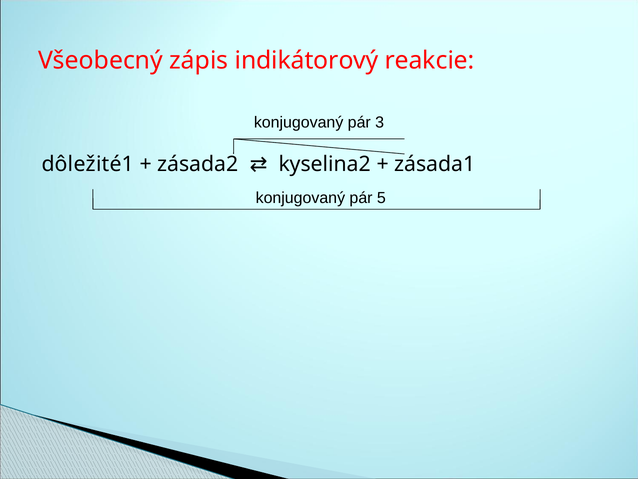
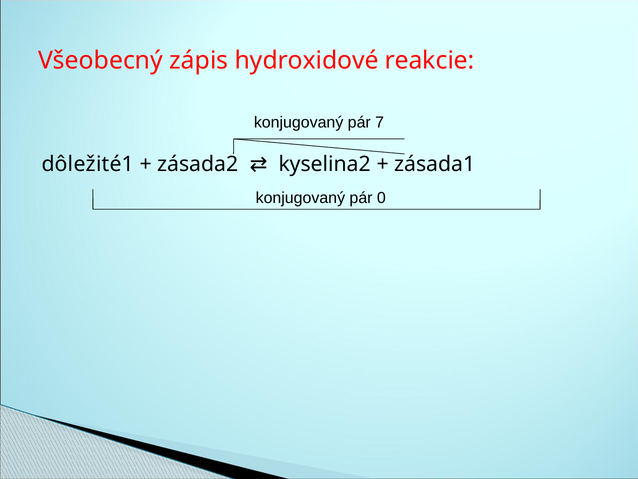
indikátorový: indikátorový -> hydroxidové (307, 61)
3: 3 -> 7 (380, 122)
5: 5 -> 0 (381, 198)
